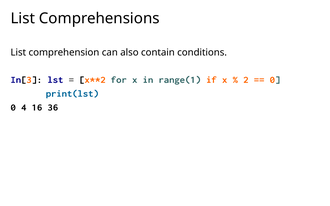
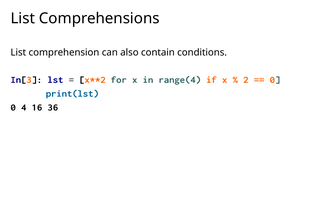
range(1: range(1 -> range(4 (180, 80)
